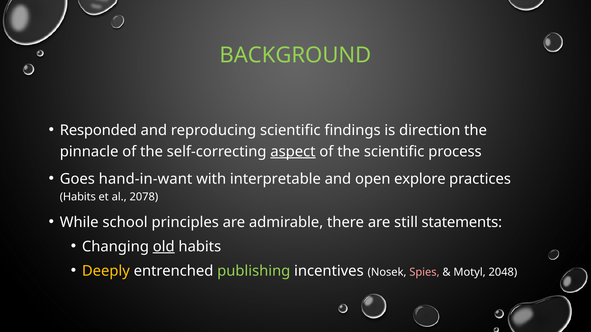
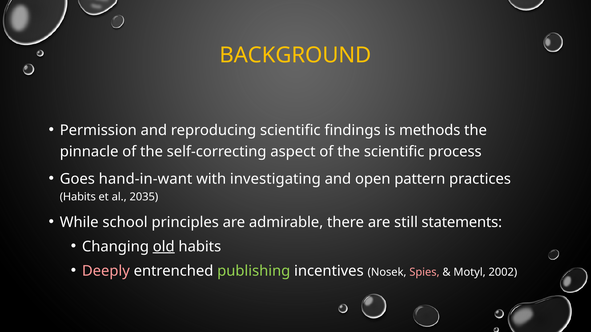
BACKGROUND colour: light green -> yellow (296, 55)
Responded: Responded -> Permission (98, 130)
direction: direction -> methods (430, 130)
aspect underline: present -> none (293, 152)
interpretable: interpretable -> investigating (275, 179)
explore: explore -> pattern (420, 179)
2078: 2078 -> 2035 (144, 197)
Deeply colour: yellow -> pink (106, 271)
2048: 2048 -> 2002 (503, 272)
